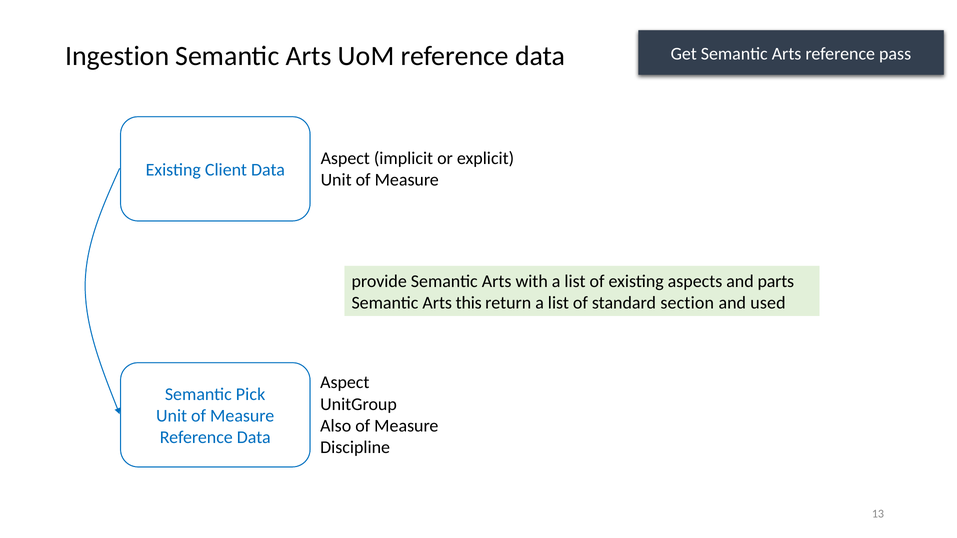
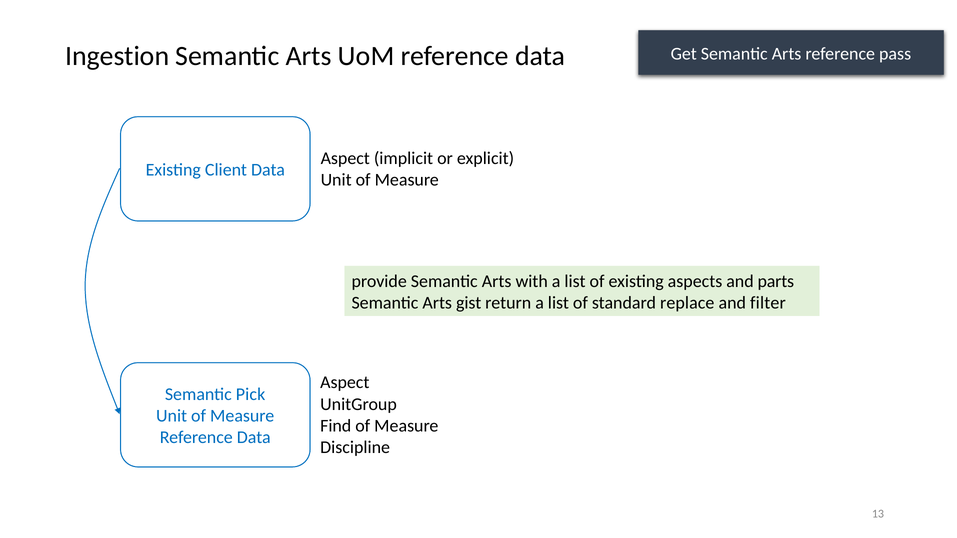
this: this -> gist (469, 303)
section: section -> replace (687, 303)
used: used -> filter (768, 303)
Also: Also -> Find (336, 426)
